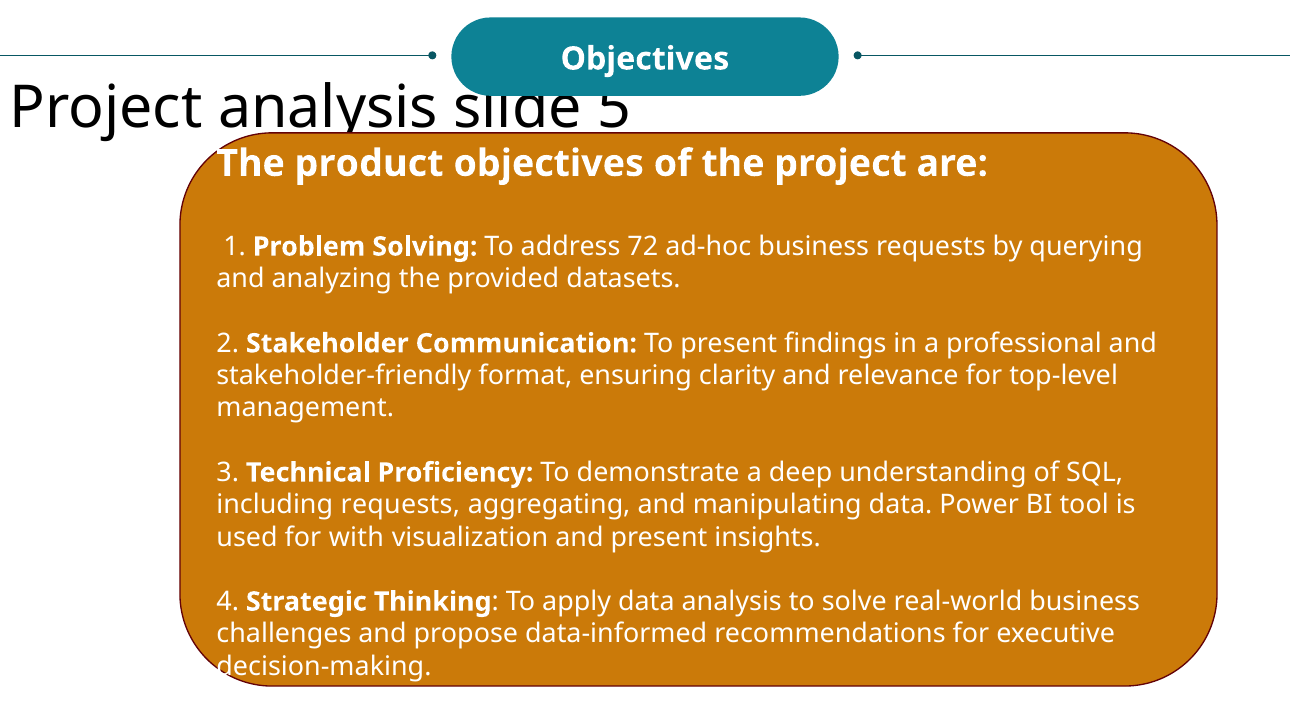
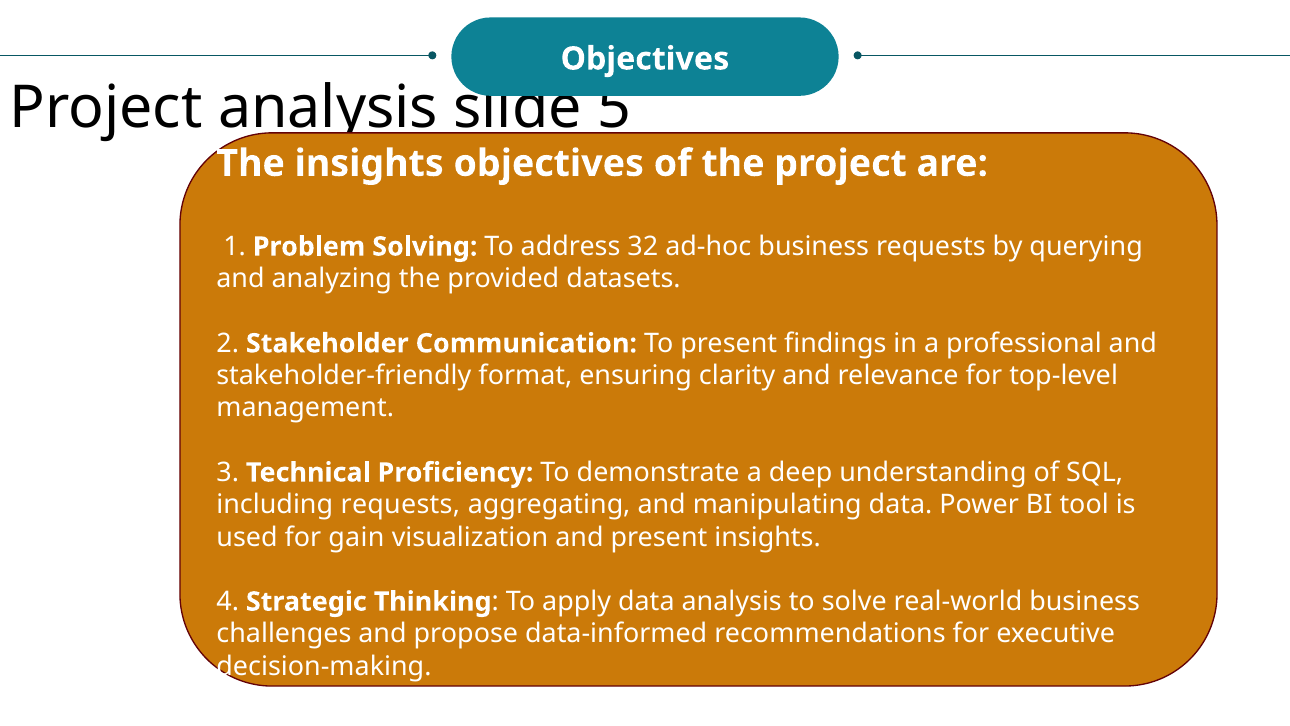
The product: product -> insights (369, 163)
72: 72 -> 32 (643, 247)
with: with -> gain (356, 537)
